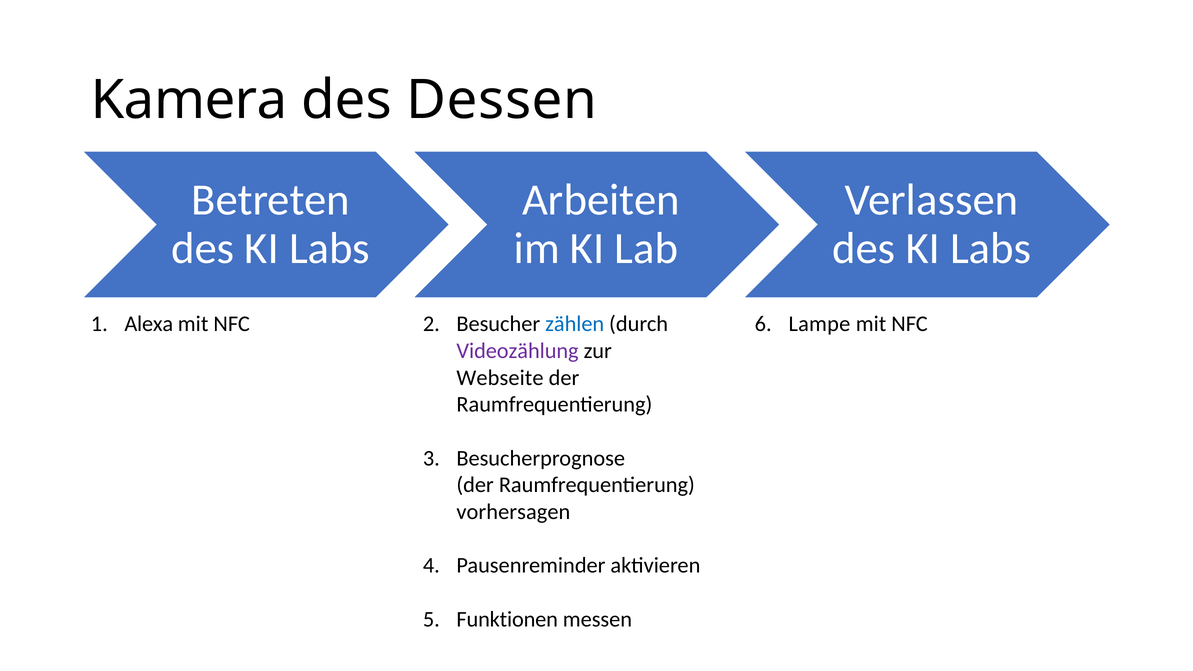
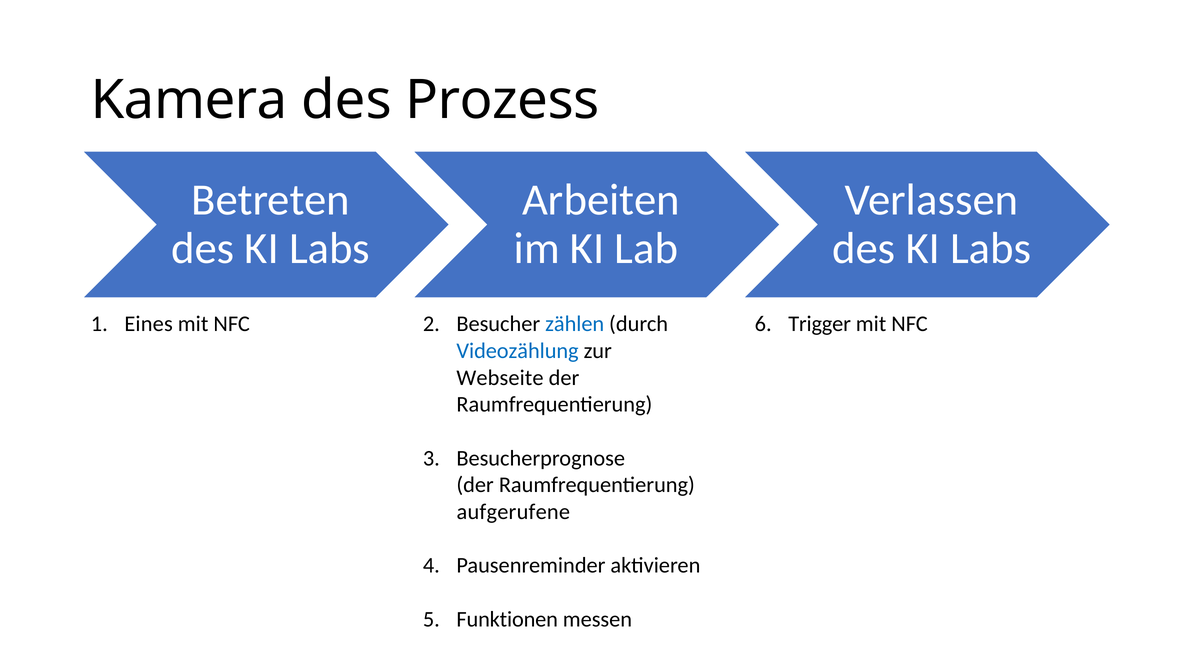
Dessen: Dessen -> Prozess (502, 100)
Alexa: Alexa -> Eines (149, 324)
Lampe: Lampe -> Trigger (820, 324)
Videozählung colour: purple -> blue (518, 351)
vorhersagen: vorhersagen -> aufgerufene (513, 512)
